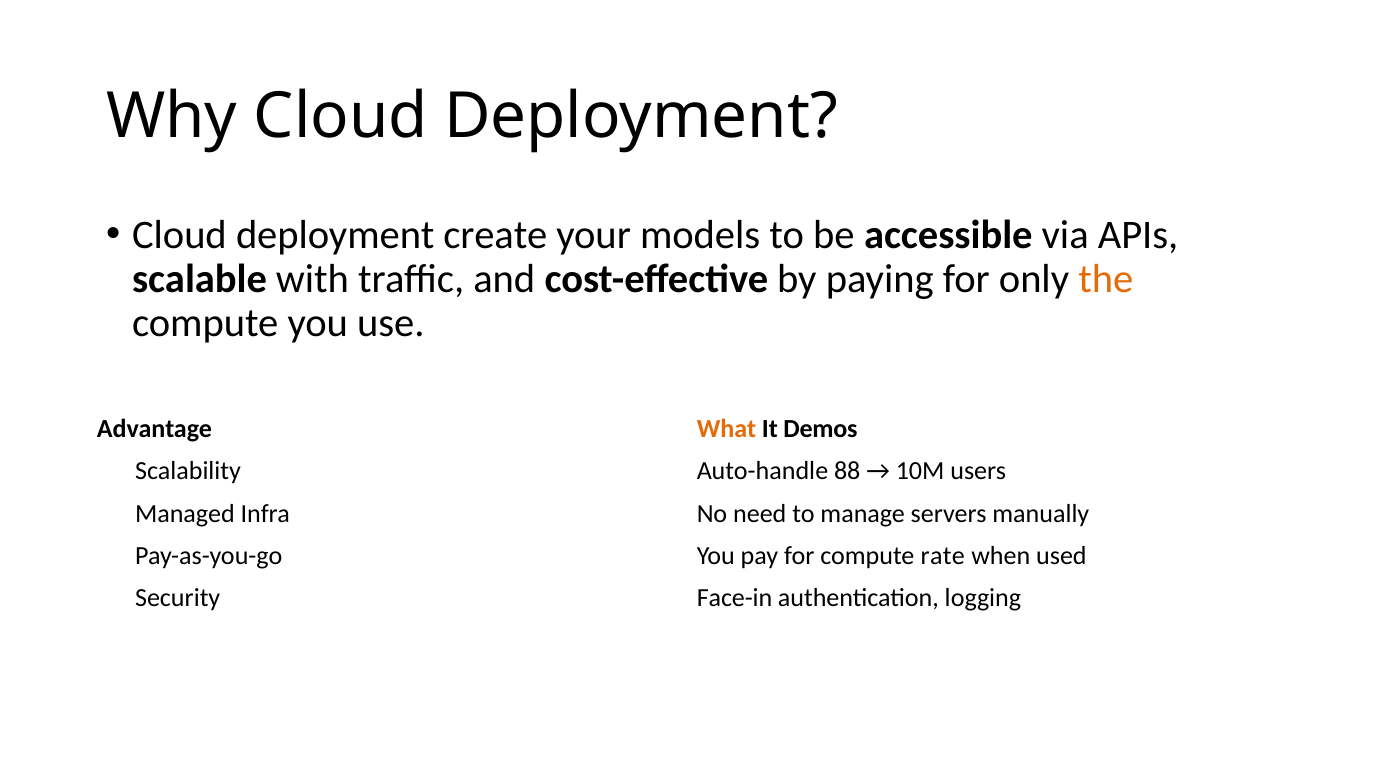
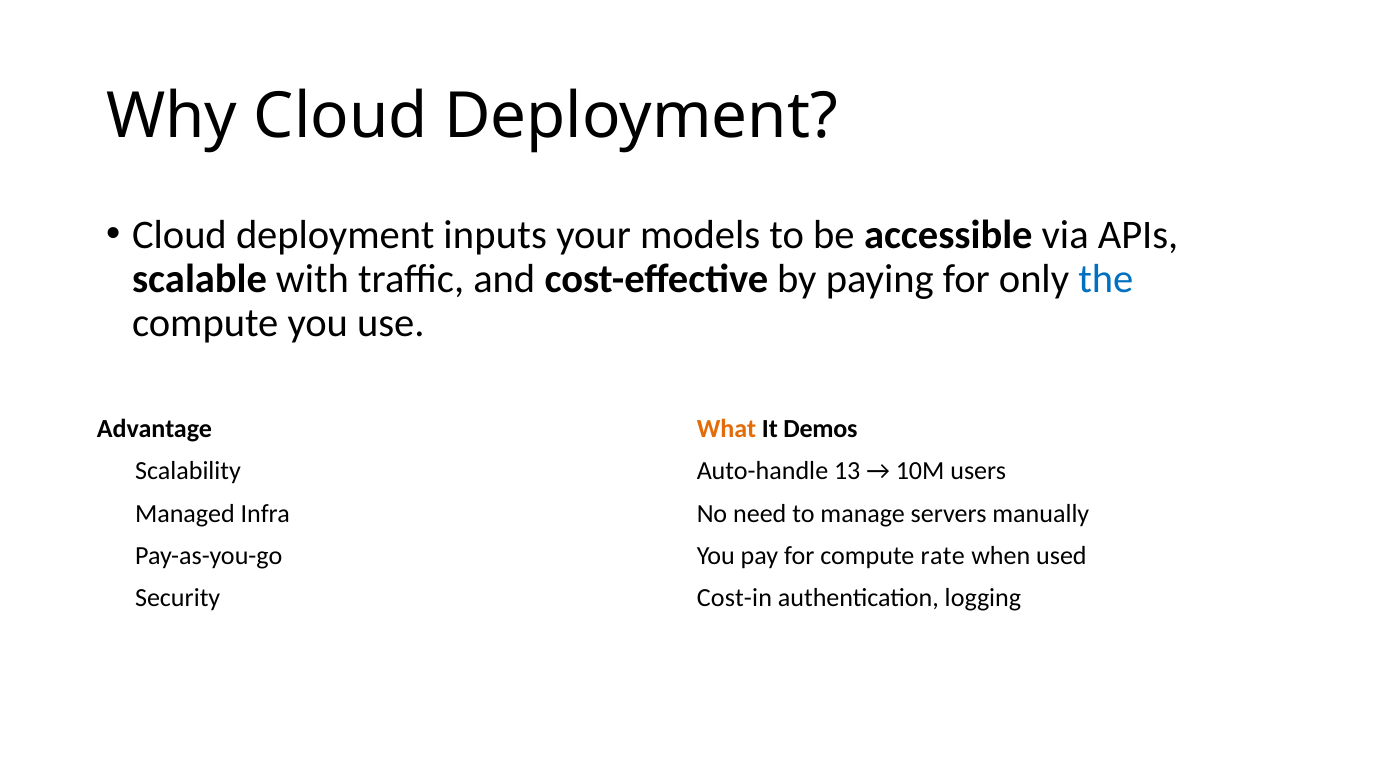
create: create -> inputs (495, 235)
the colour: orange -> blue (1106, 279)
88: 88 -> 13 (847, 472)
Face-in: Face-in -> Cost-in (734, 599)
